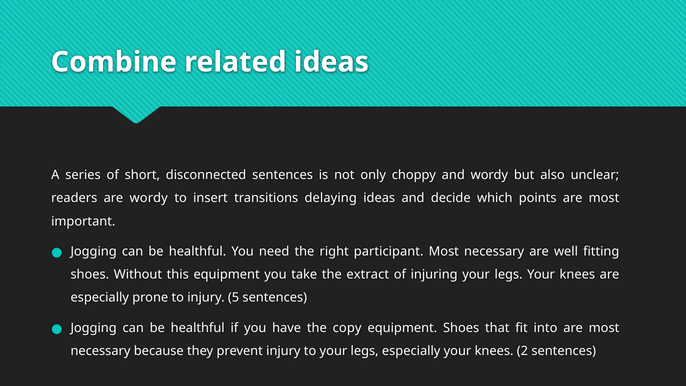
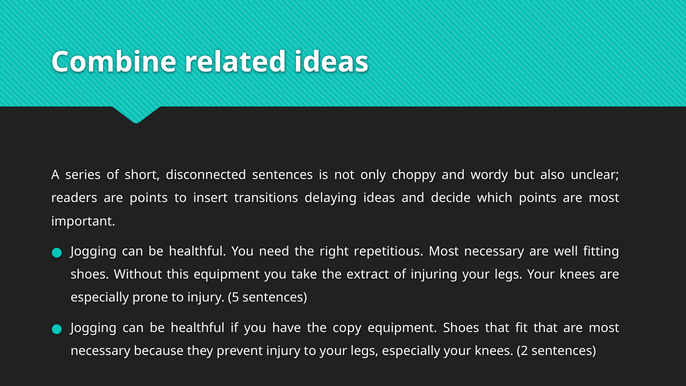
are wordy: wordy -> points (149, 198)
participant: participant -> repetitious (389, 251)
fit into: into -> that (546, 328)
